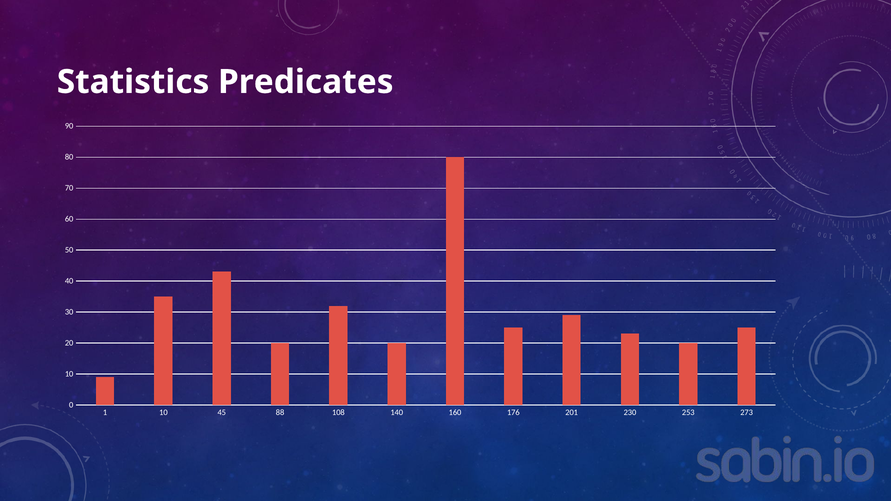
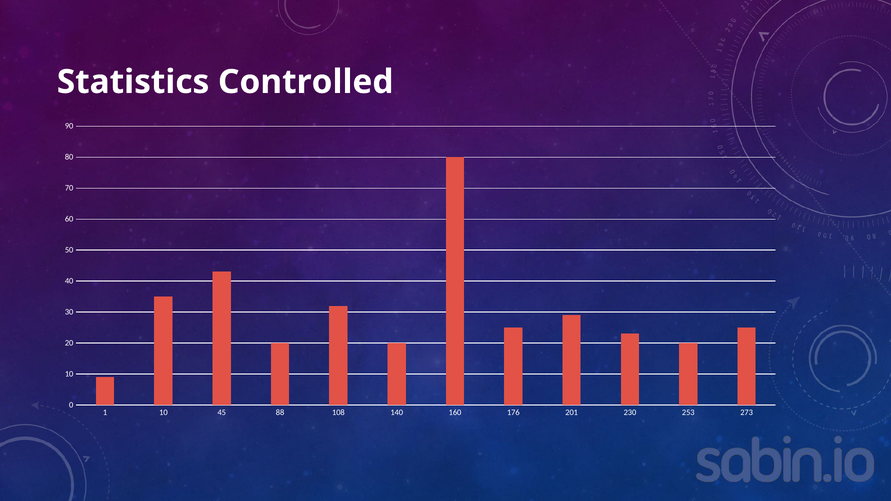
Predicates: Predicates -> Controlled (306, 82)
